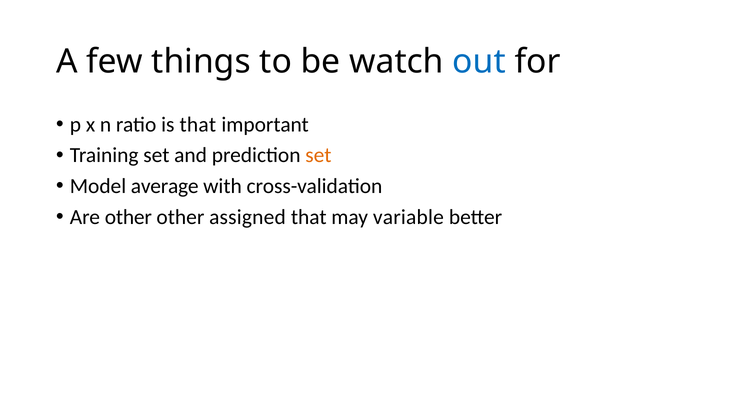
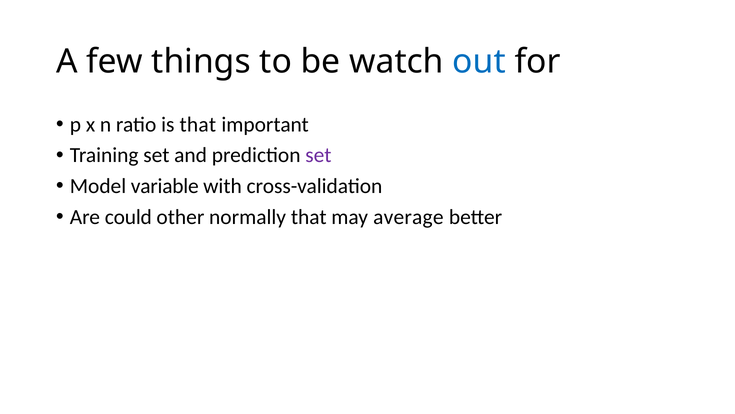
set colour: orange -> purple (318, 155)
average: average -> variable (165, 186)
Are other: other -> could (128, 217)
assigned: assigned -> normally (248, 217)
variable: variable -> average (408, 217)
